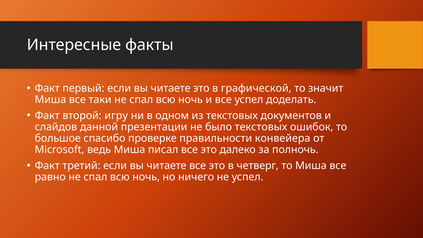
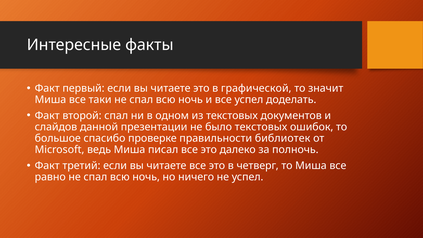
второй игру: игру -> спал (116, 116)
конвейера: конвейера -> библиотек (283, 138)
